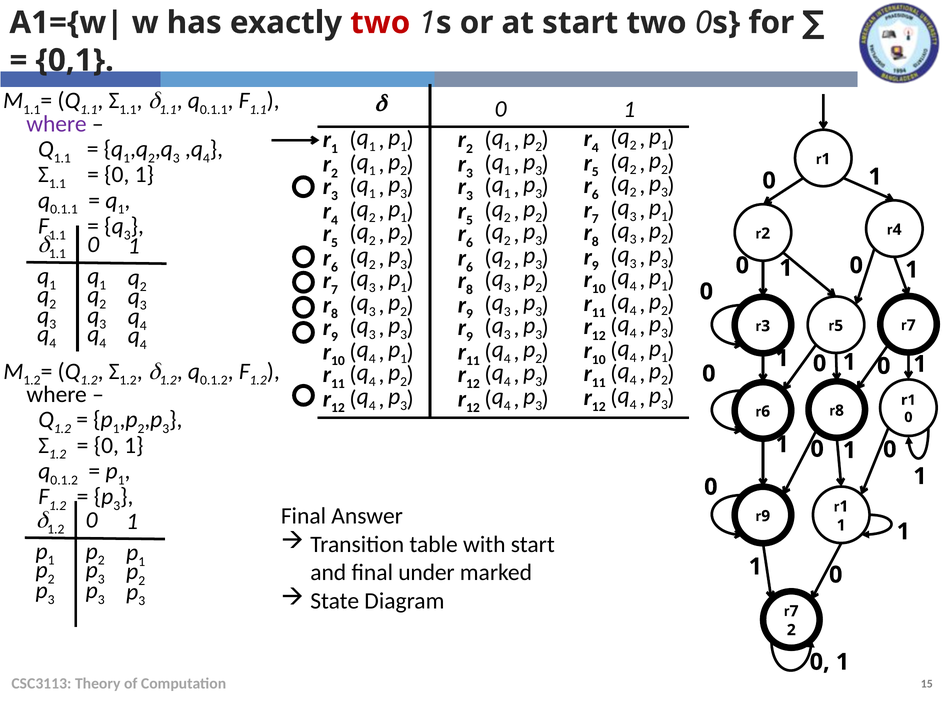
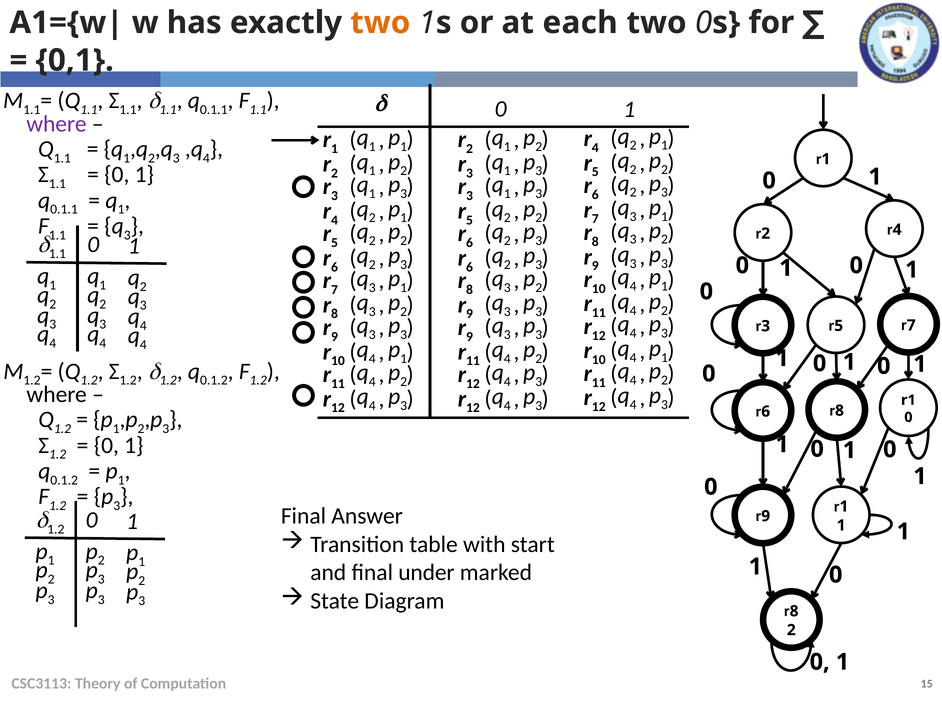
two colour: red -> orange (380, 23)
at start: start -> each (580, 23)
7: 7 -> 8 (794, 612)
